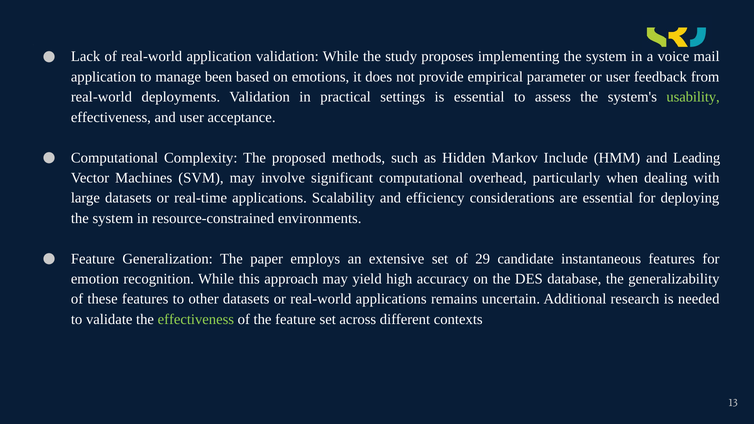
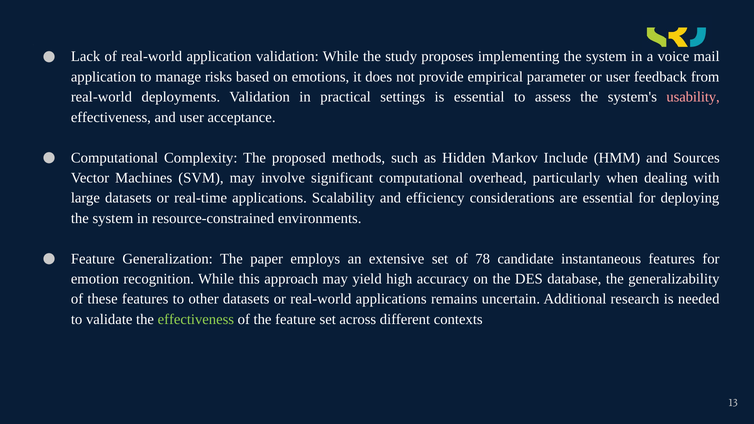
been: been -> risks (219, 77)
usability colour: light green -> pink (693, 97)
Leading: Leading -> Sources (697, 158)
29: 29 -> 78 (483, 259)
